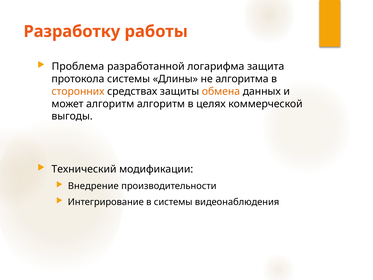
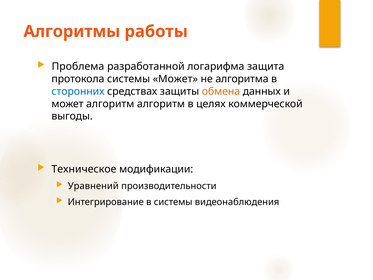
Разработку: Разработку -> Алгоритмы (72, 31)
системы Длины: Длины -> Может (175, 79)
сторонних colour: orange -> blue (78, 91)
Технический: Технический -> Техническое (84, 169)
Внедрение: Внедрение -> Уравнений (93, 186)
